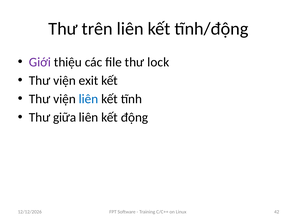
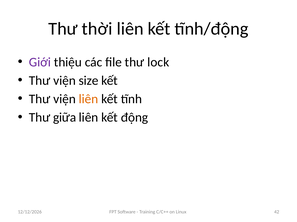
trên: trên -> thời (97, 29)
exit: exit -> size (89, 81)
liên colour: blue -> orange (89, 99)
